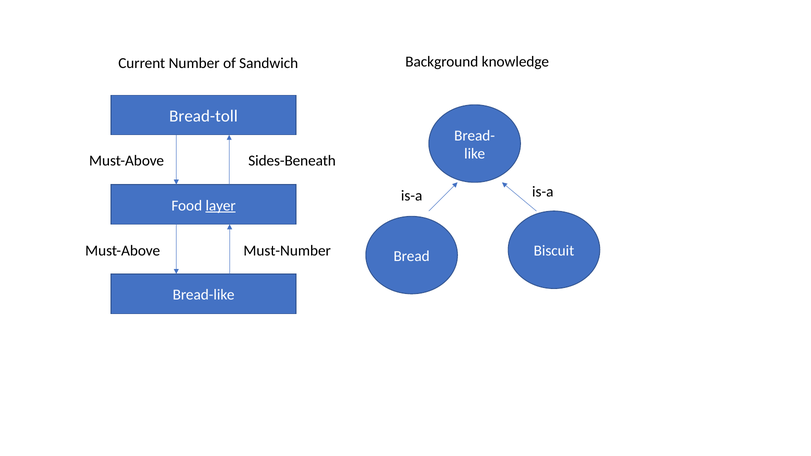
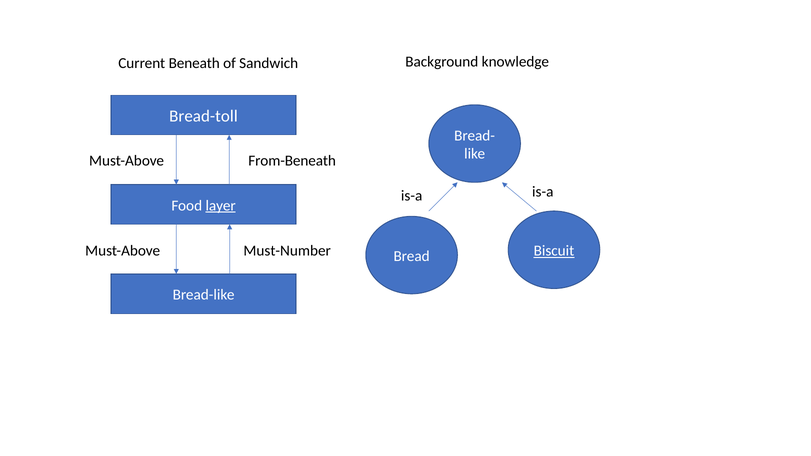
Number: Number -> Beneath (194, 63)
Sides-Beneath: Sides-Beneath -> From-Beneath (292, 161)
Biscuit underline: none -> present (554, 251)
